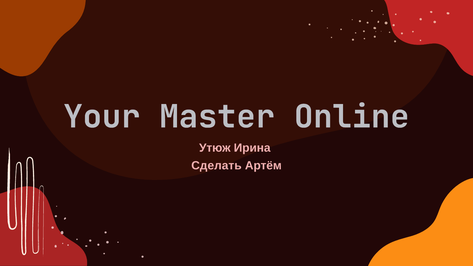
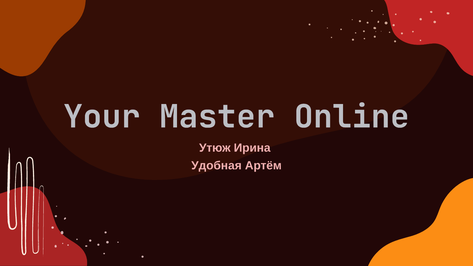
Сделать: Сделать -> Удобная (216, 166)
